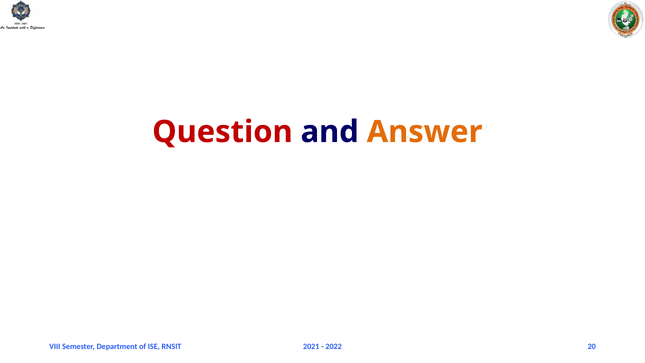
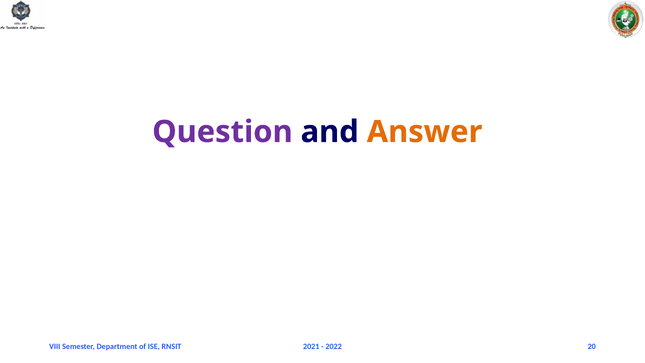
Question colour: red -> purple (222, 132)
